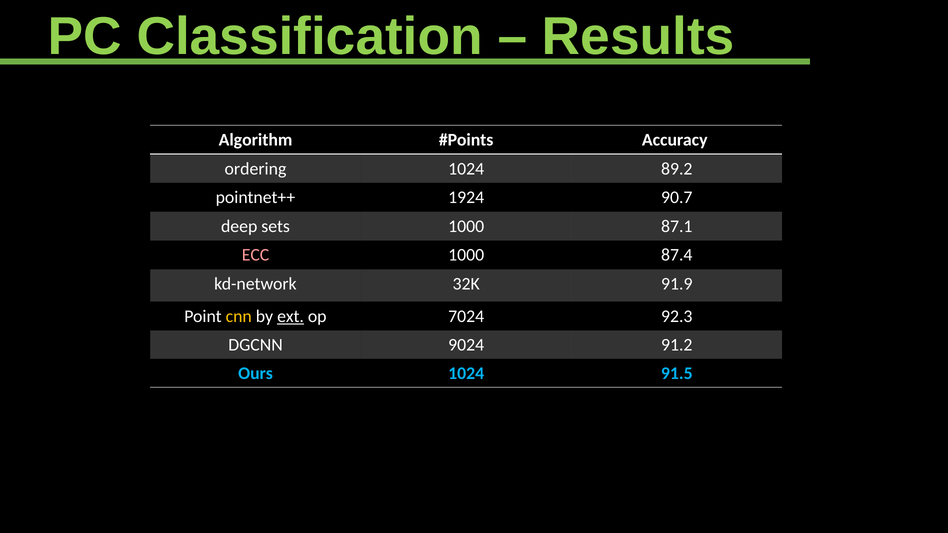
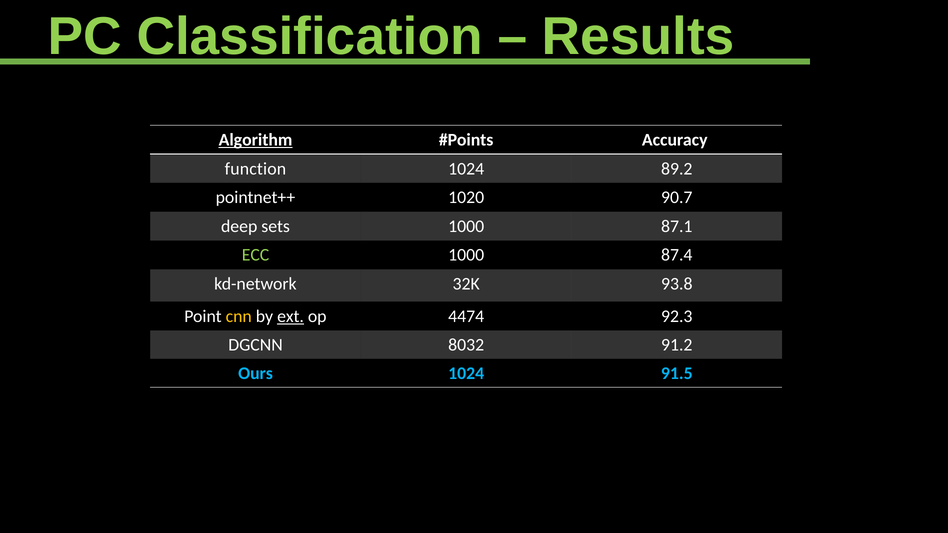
Algorithm underline: none -> present (256, 140)
ordering: ordering -> function (255, 169)
1924: 1924 -> 1020 (466, 198)
ECC colour: pink -> light green (256, 255)
91.9: 91.9 -> 93.8 (677, 284)
7024: 7024 -> 4474 (466, 316)
9024: 9024 -> 8032 (466, 345)
